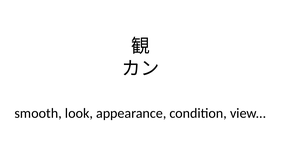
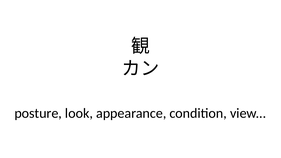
smooth: smooth -> posture (38, 113)
